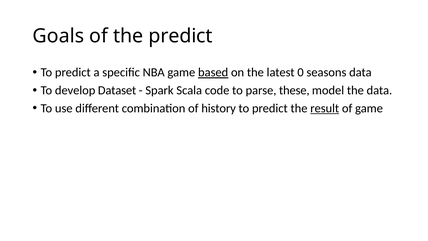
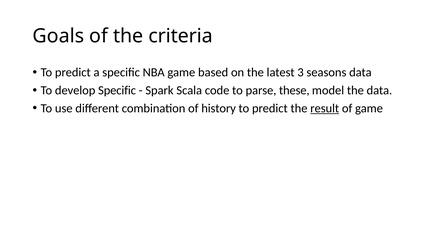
the predict: predict -> criteria (181, 36)
based underline: present -> none (213, 72)
0: 0 -> 3 (301, 72)
develop Dataset: Dataset -> Specific (117, 90)
